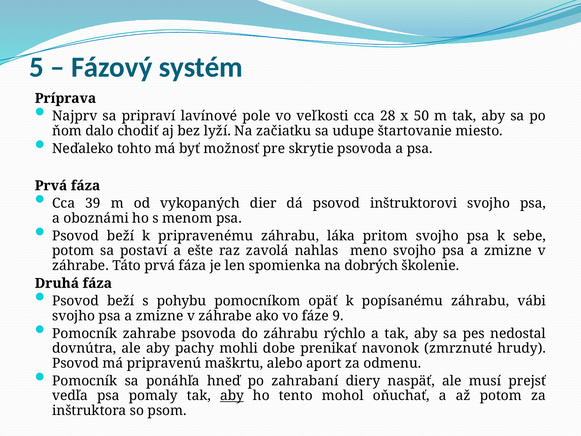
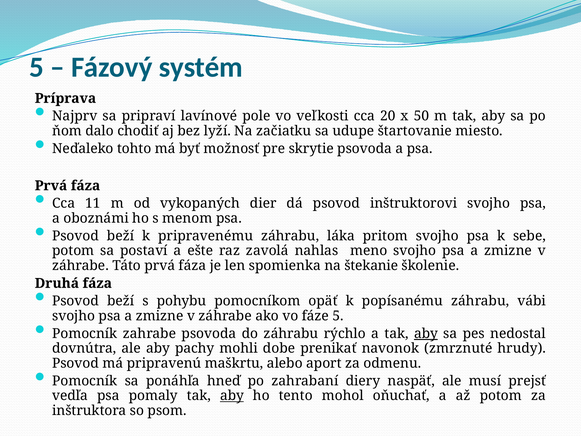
28: 28 -> 20 (388, 116)
39: 39 -> 11 (93, 203)
dobrých: dobrých -> štekanie (371, 265)
fáze 9: 9 -> 5 (338, 316)
aby underline: none -> present (426, 333)
